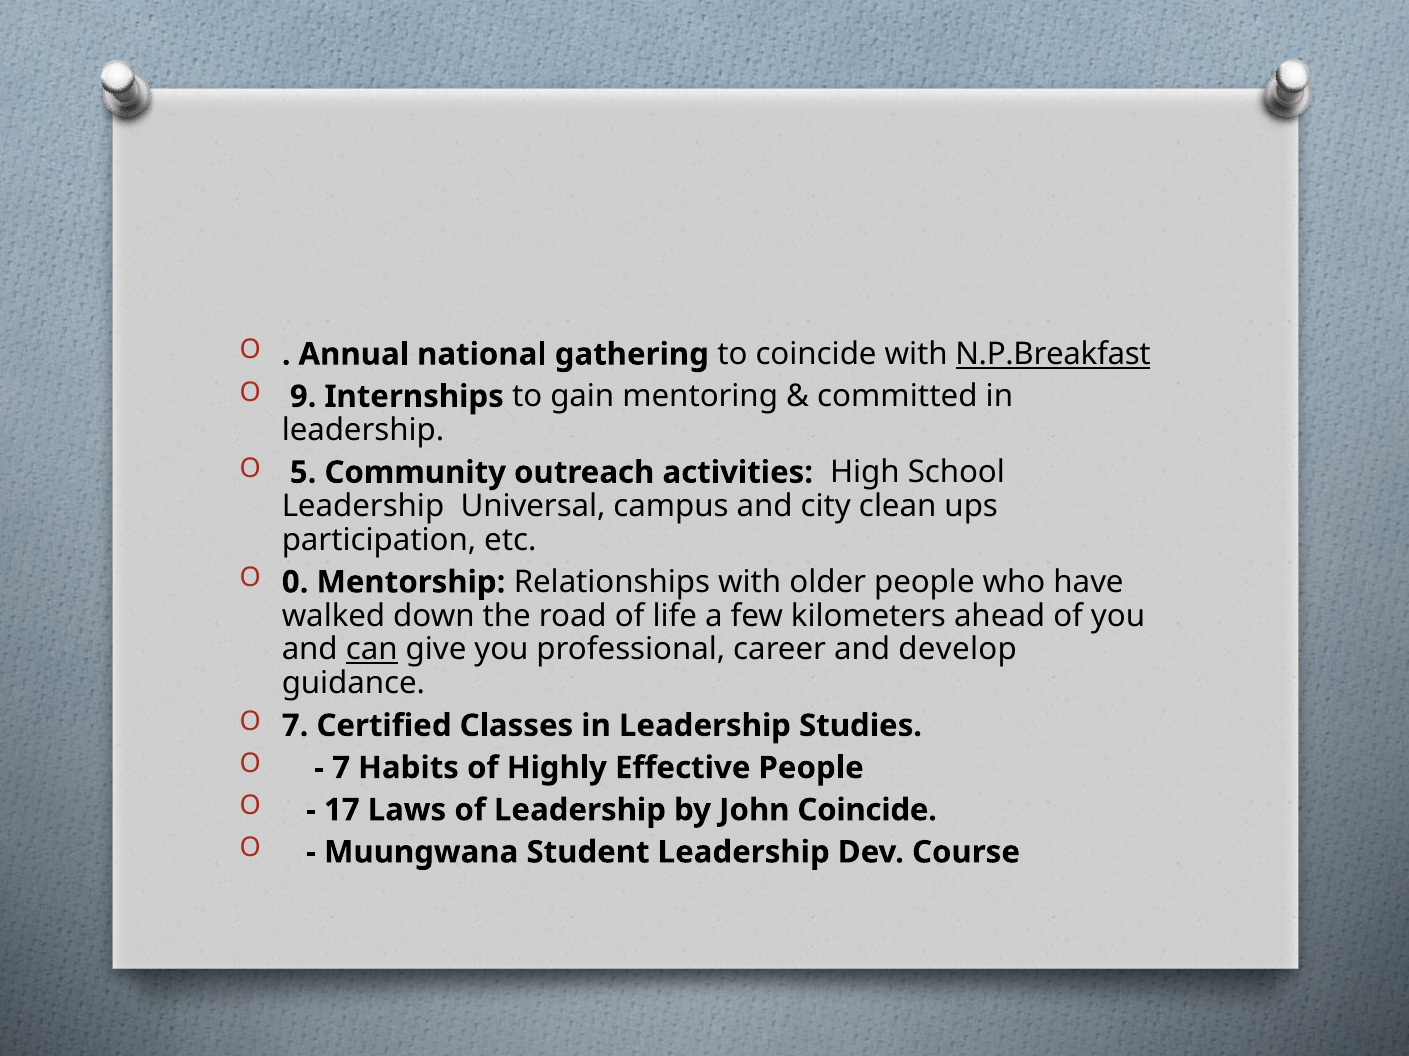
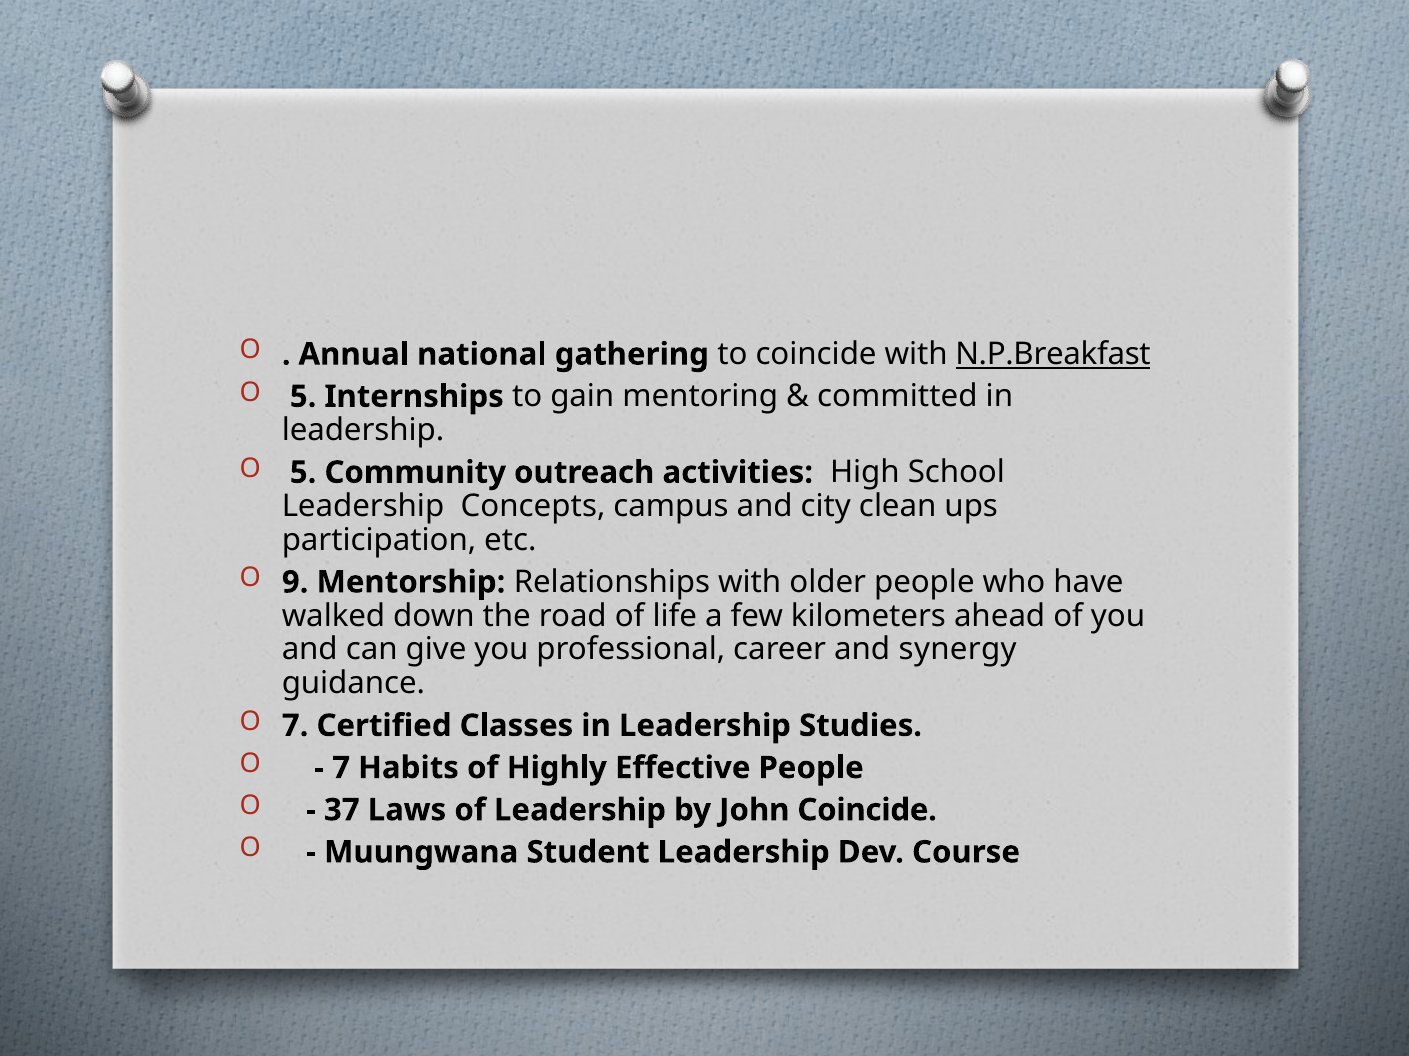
9: 9 -> 5 (303, 397)
Universal: Universal -> Concepts (533, 507)
0: 0 -> 9 (295, 583)
can underline: present -> none (372, 650)
develop: develop -> synergy (958, 650)
17: 17 -> 37 (342, 811)
